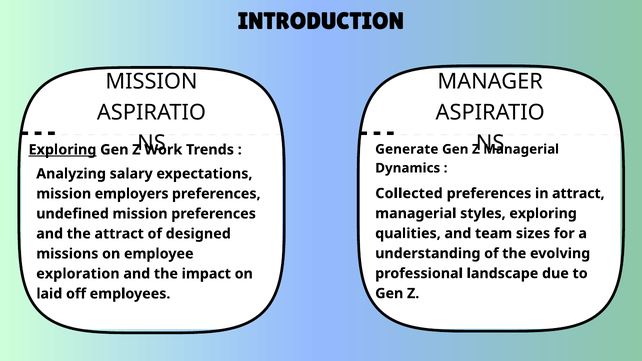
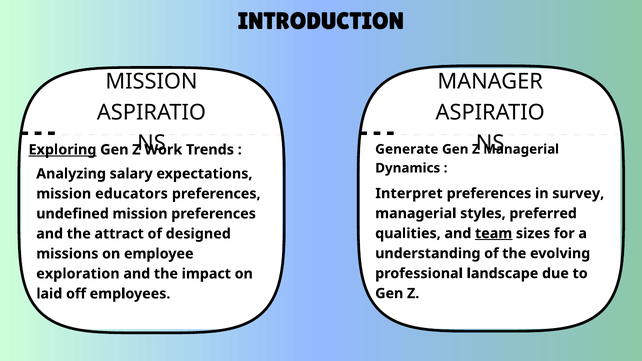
Collected: Collected -> Interpret (409, 194)
in attract: attract -> survey (578, 194)
employers: employers -> educators (131, 194)
styles exploring: exploring -> preferred (543, 214)
team underline: none -> present (494, 234)
